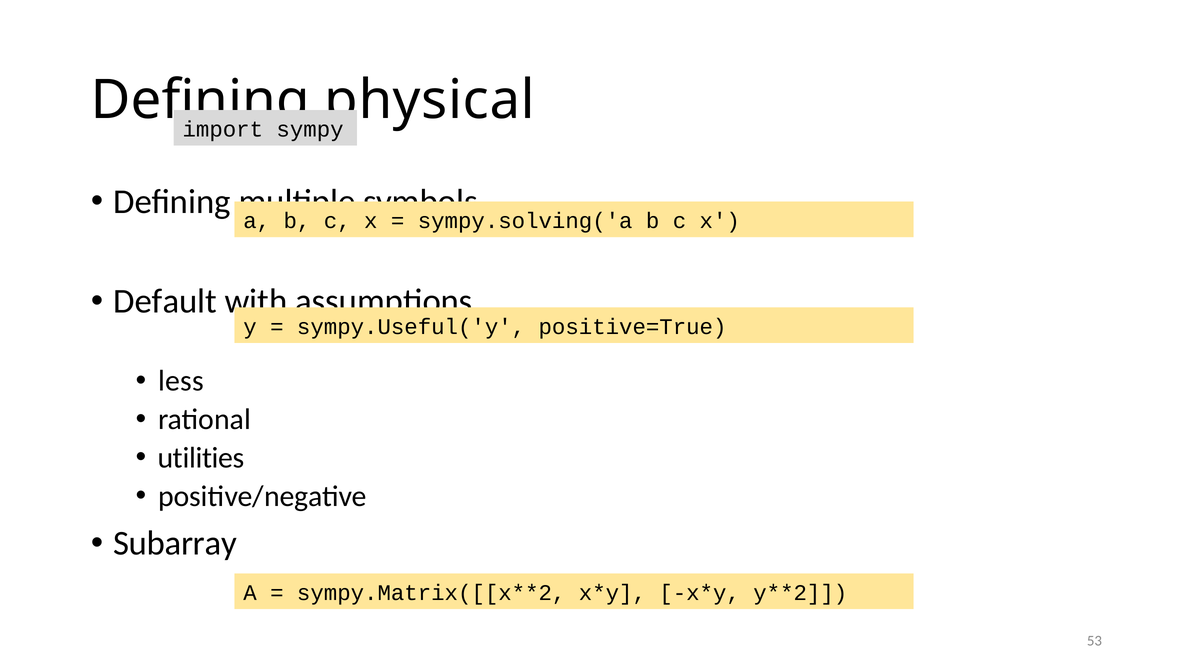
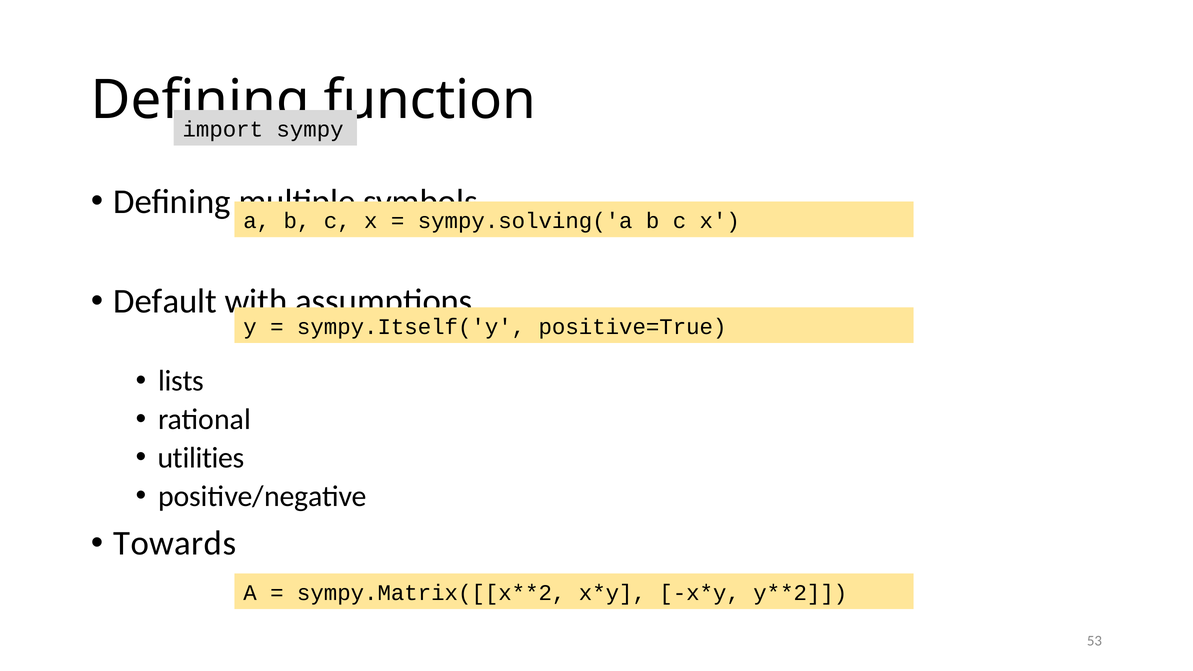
physical: physical -> function (430, 100)
sympy.Useful('y: sympy.Useful('y -> sympy.Itself('y (411, 327)
less: less -> lists (181, 381)
Subarray: Subarray -> Towards (175, 543)
